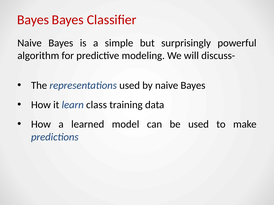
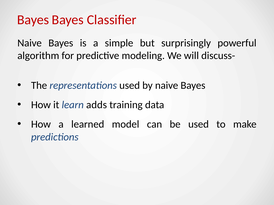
class: class -> adds (97, 105)
